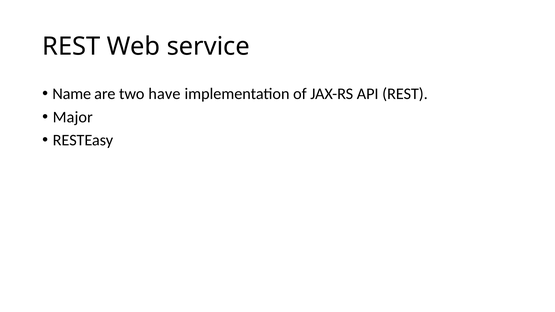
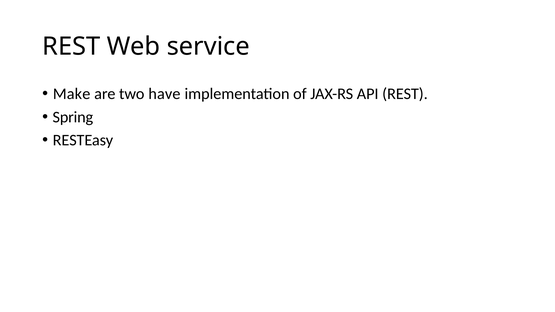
Name: Name -> Make (72, 94)
Major: Major -> Spring (73, 117)
